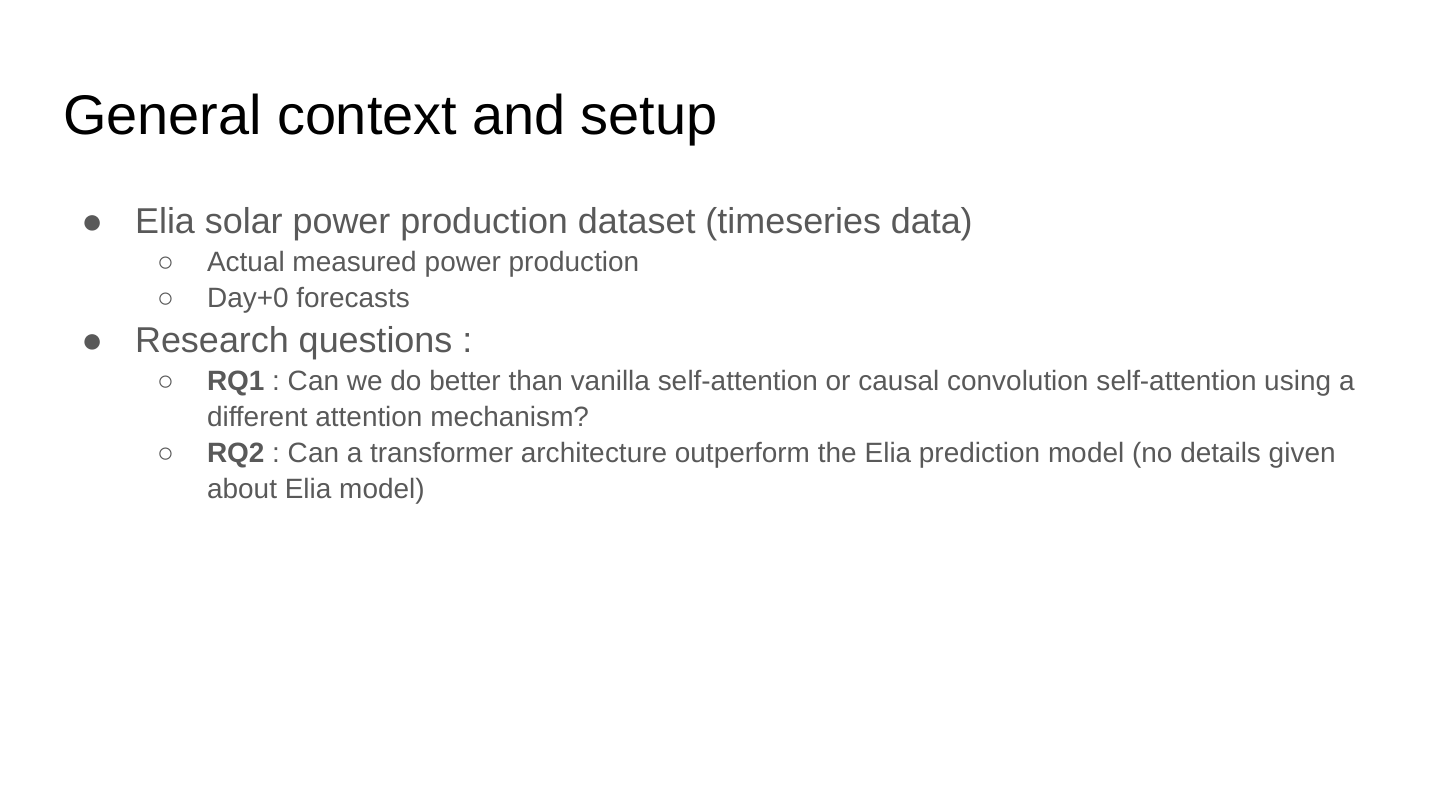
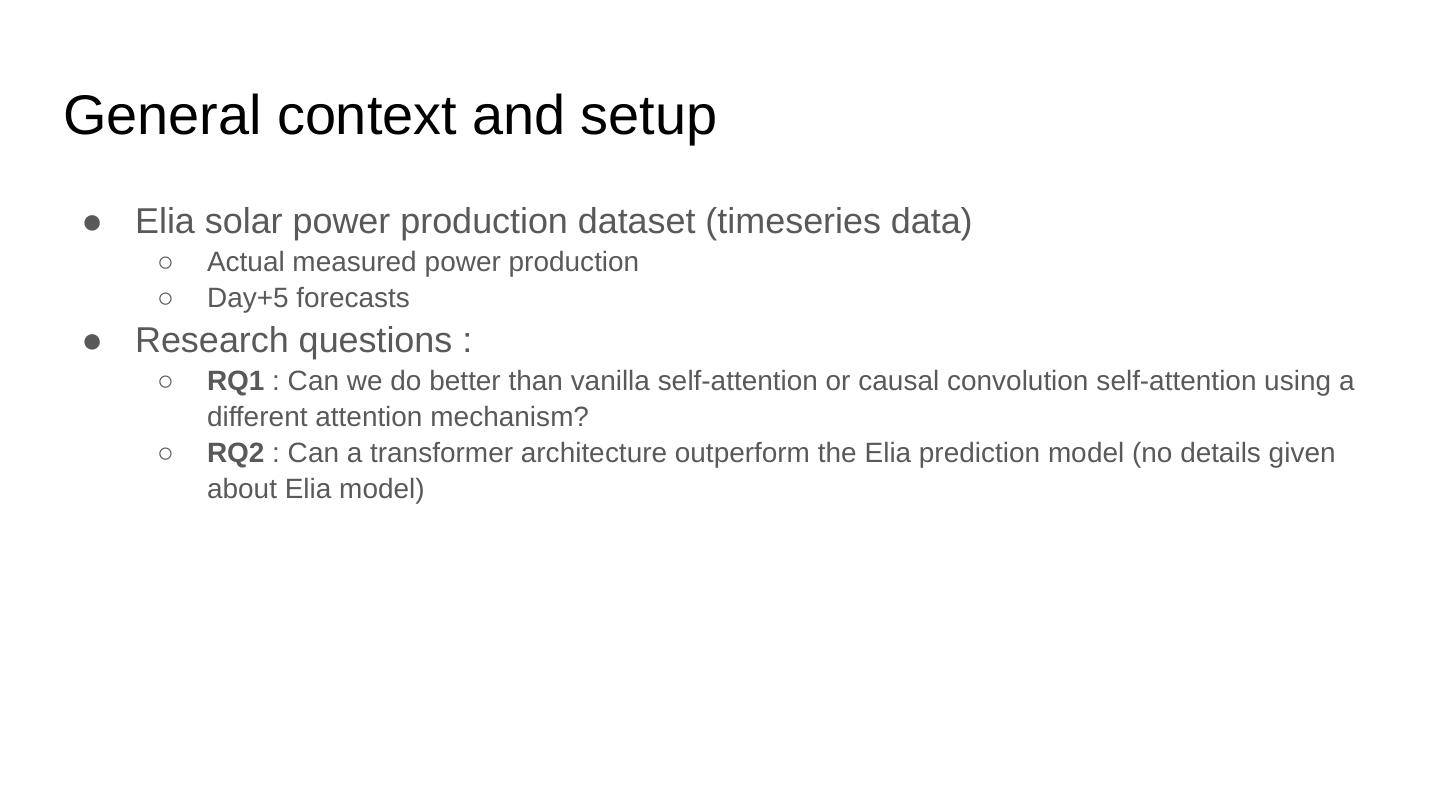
Day+0: Day+0 -> Day+5 (248, 299)
